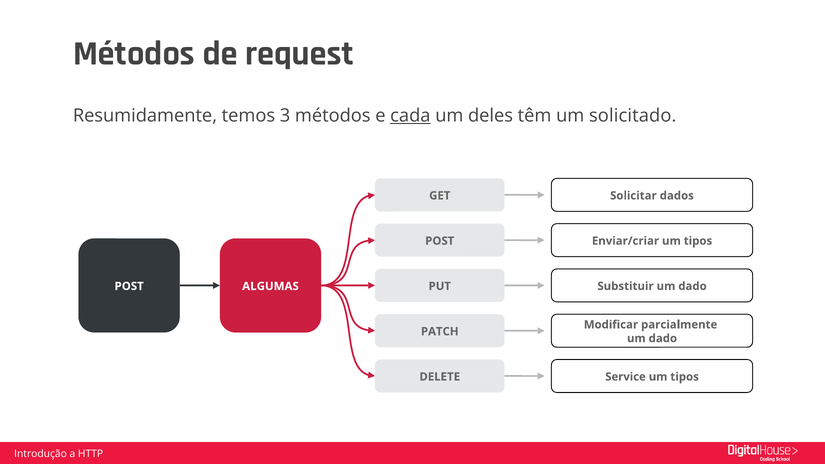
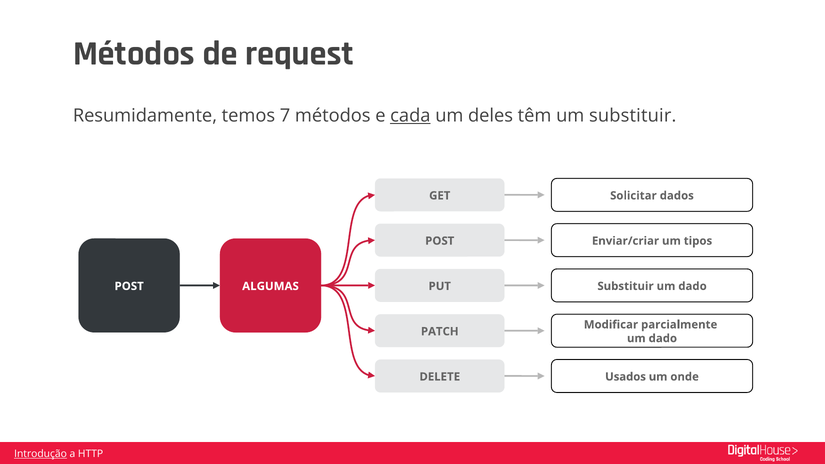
3: 3 -> 7 (285, 116)
um solicitado: solicitado -> substituir (633, 116)
Service: Service -> Usados (626, 377)
tipos: tipos -> onde (685, 377)
Introdução underline: none -> present (41, 454)
